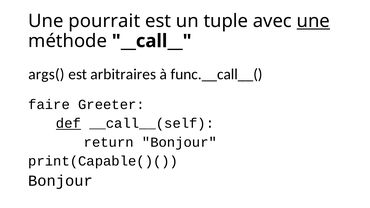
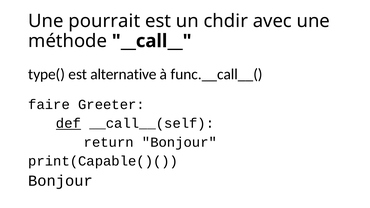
tuple: tuple -> chdir (226, 21)
une underline: present -> none (313, 21)
args(: args( -> type( (47, 74)
arbitraires: arbitraires -> alternative (123, 74)
